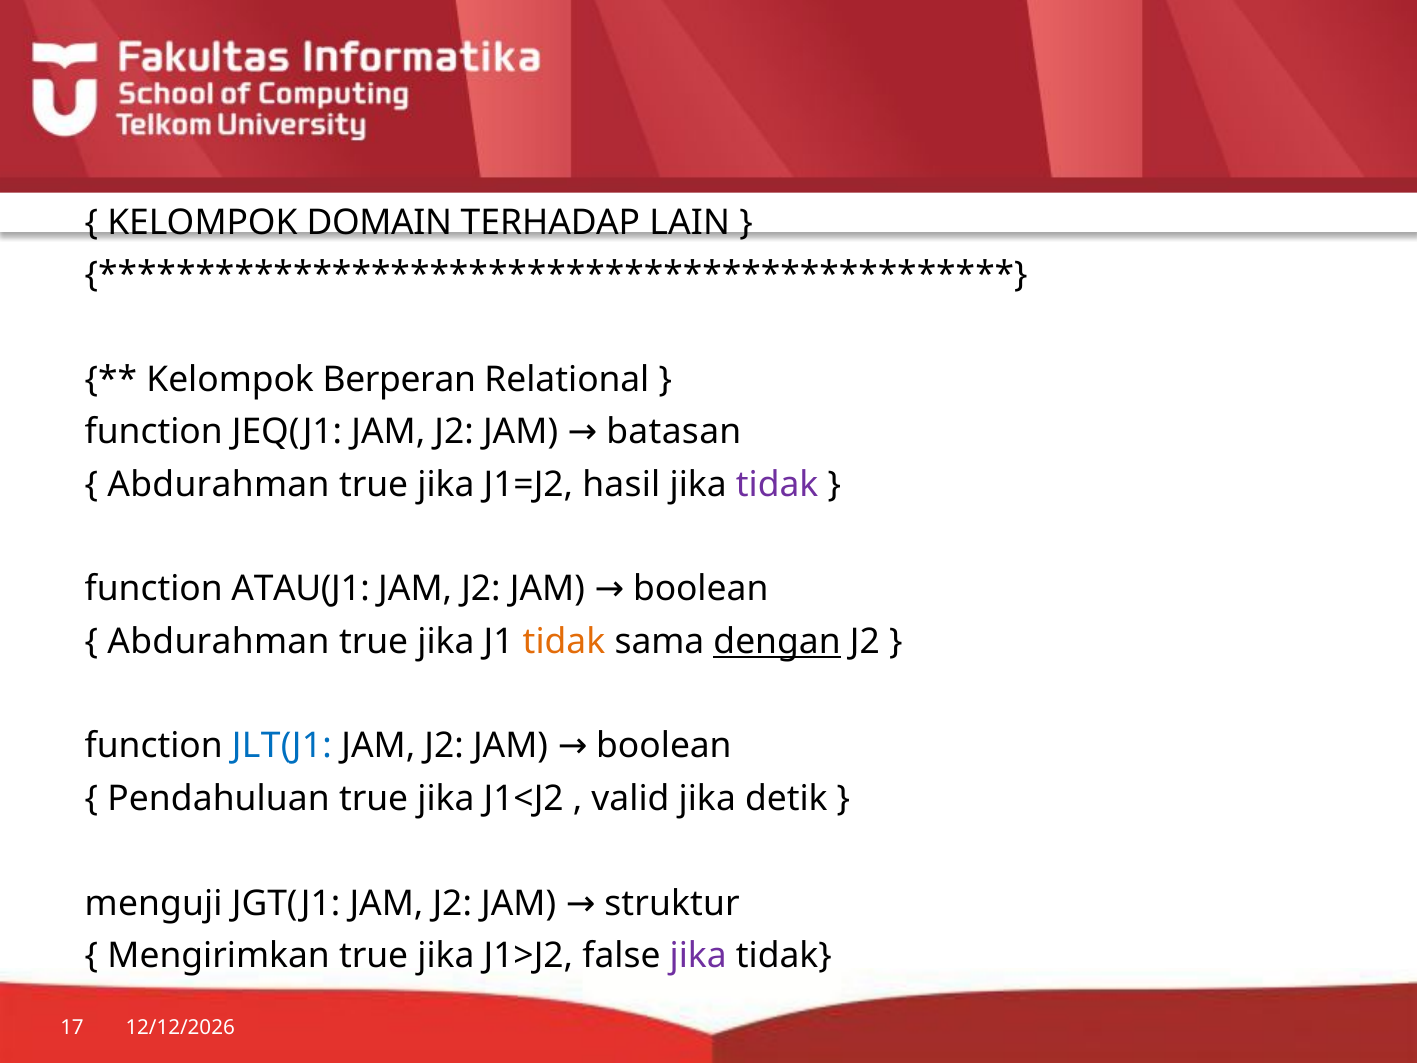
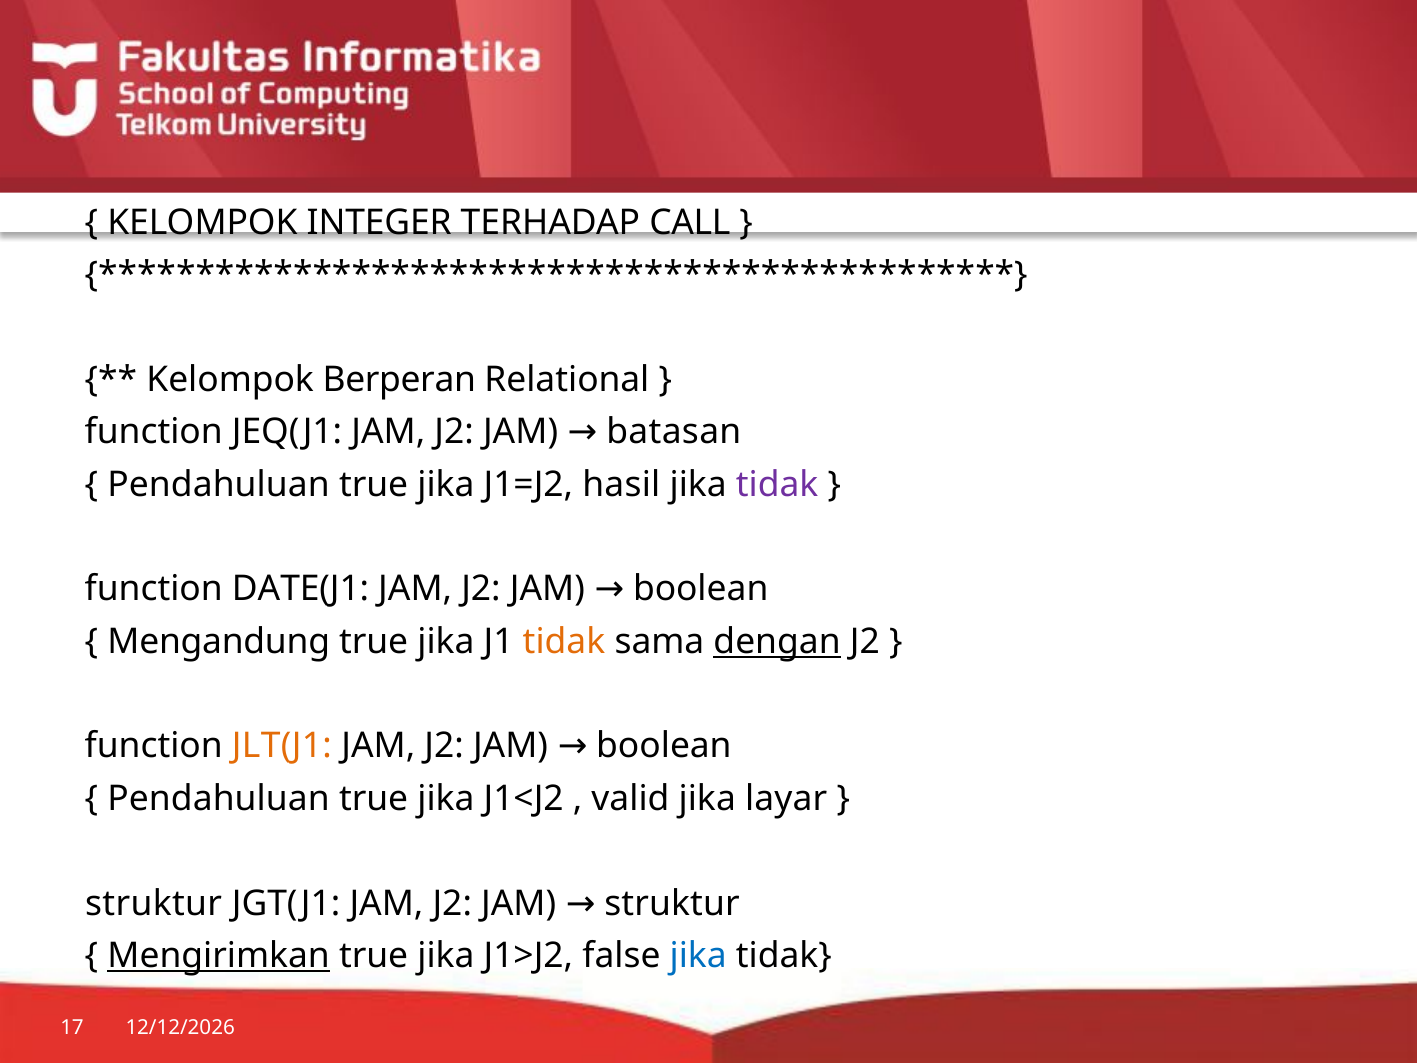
DOMAIN: DOMAIN -> INTEGER (379, 223)
LAIN: LAIN -> CALL (690, 223)
Abdurahman: Abdurahman -> Pendahuluan (219, 484)
ATAU(J1: ATAU(J1 -> DATE(J1 (301, 589)
Abdurahman: Abdurahman -> Mengandung (219, 641)
JLT(J1 colour: blue -> orange (282, 746)
detik: detik -> layar (786, 798)
menguji: menguji -> struktur (154, 903)
Mengirimkan underline: none -> present (219, 955)
jika colour: purple -> blue (698, 955)
